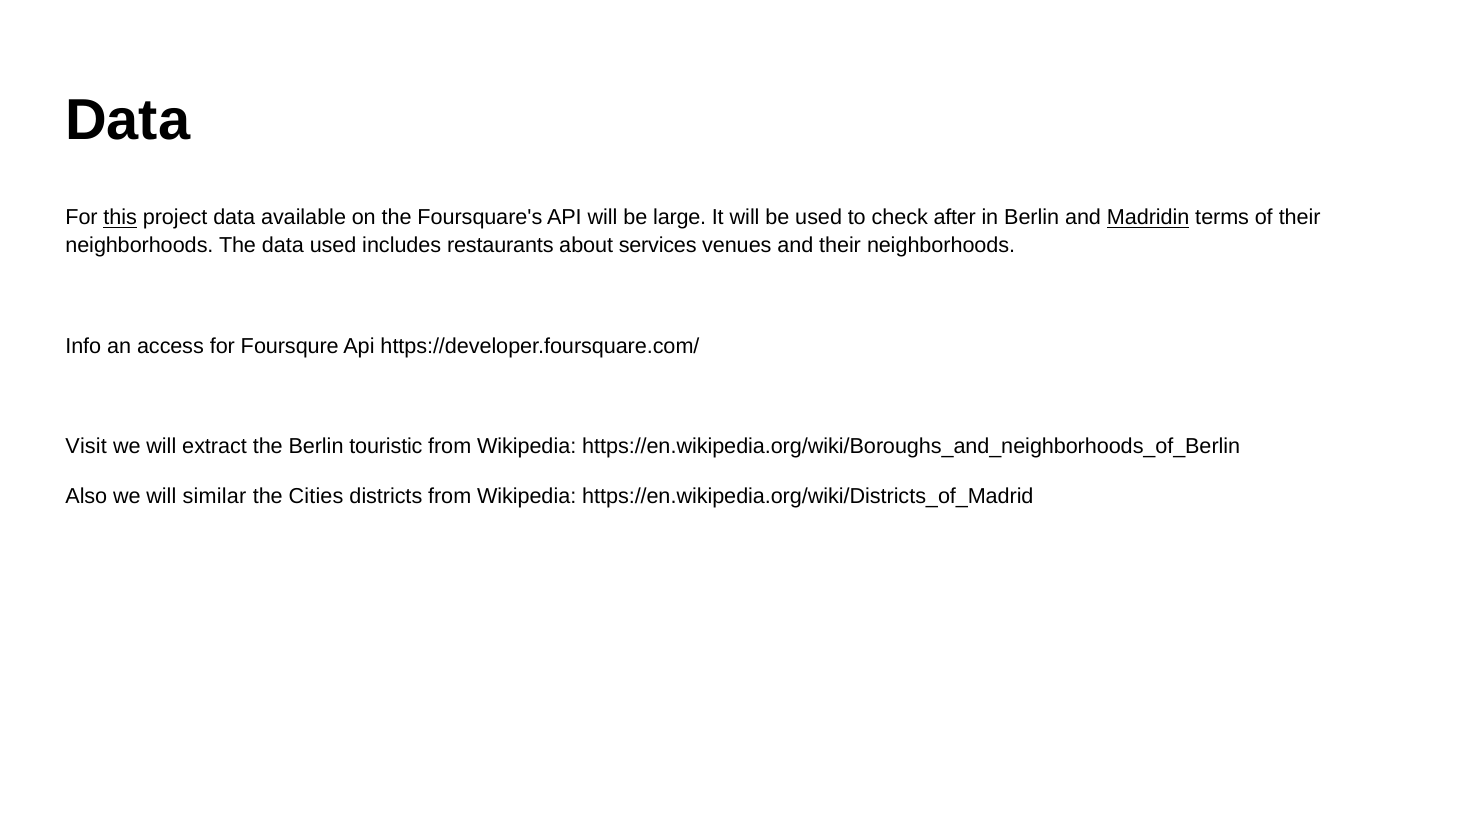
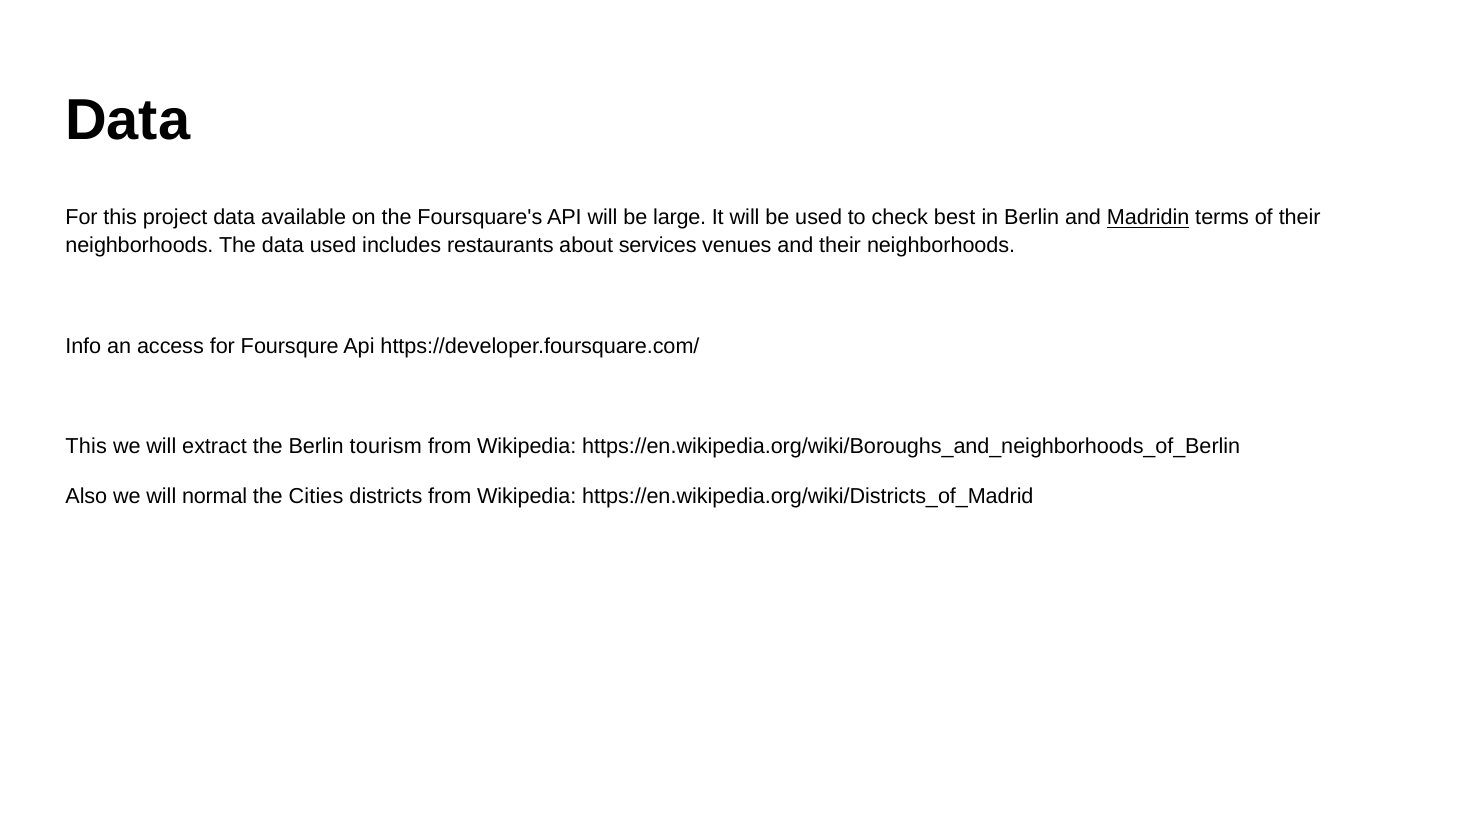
this underline: present -> none (120, 218)
after: after -> best (955, 218)
Visit: Visit -> This (86, 446)
touristic: touristic -> tourism (386, 446)
similar: similar -> normal (215, 497)
